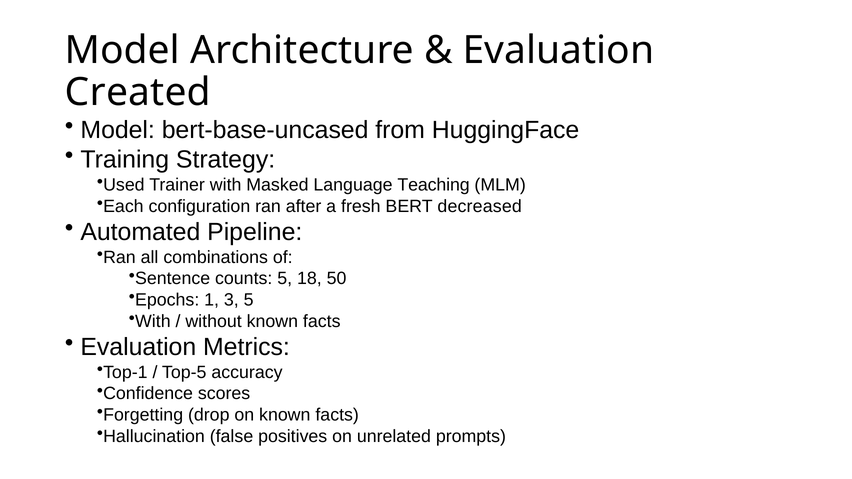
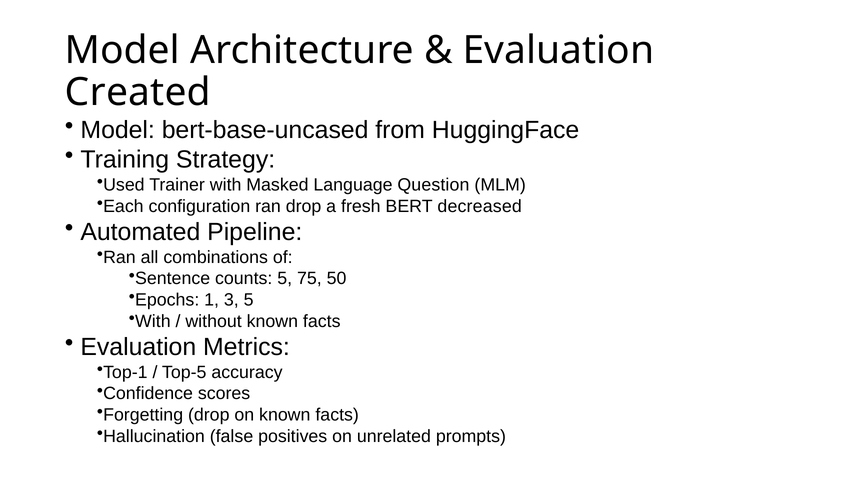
Teaching: Teaching -> Question (433, 185)
ran after: after -> drop (304, 206)
18: 18 -> 75 (309, 279)
